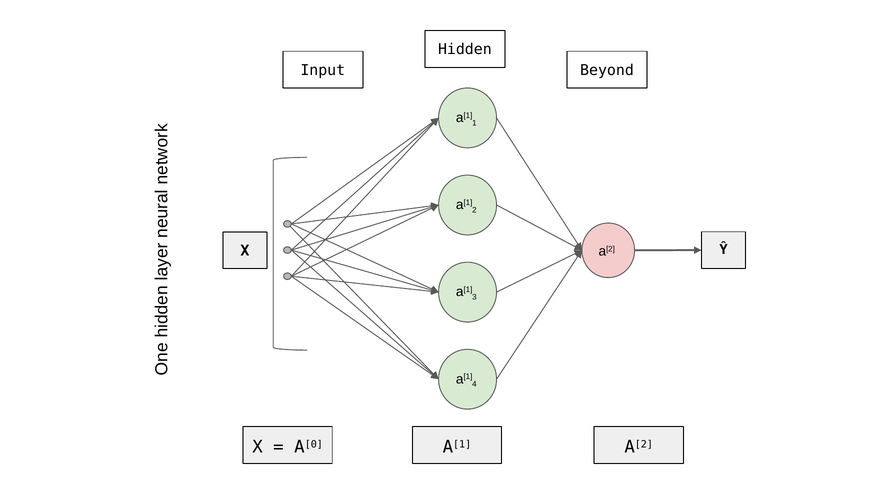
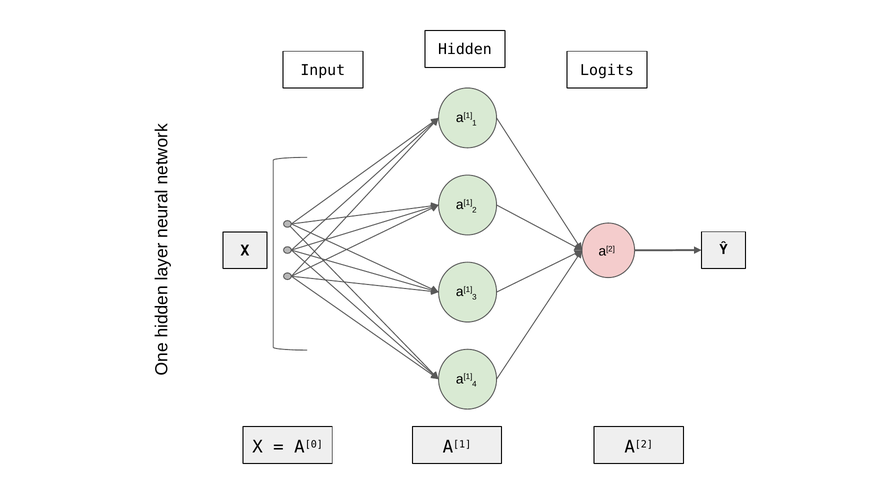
Beyond: Beyond -> Logits (607, 70)
